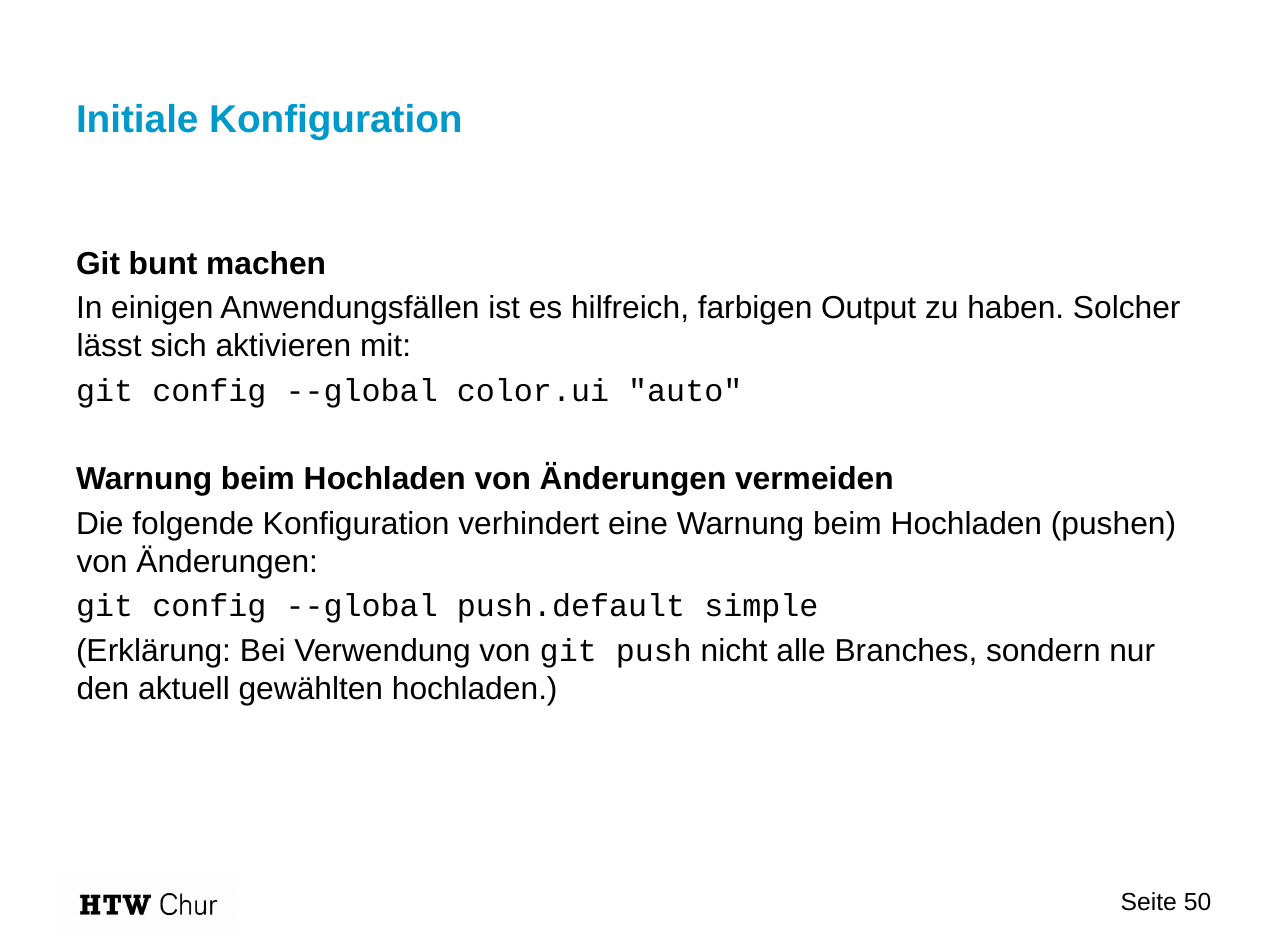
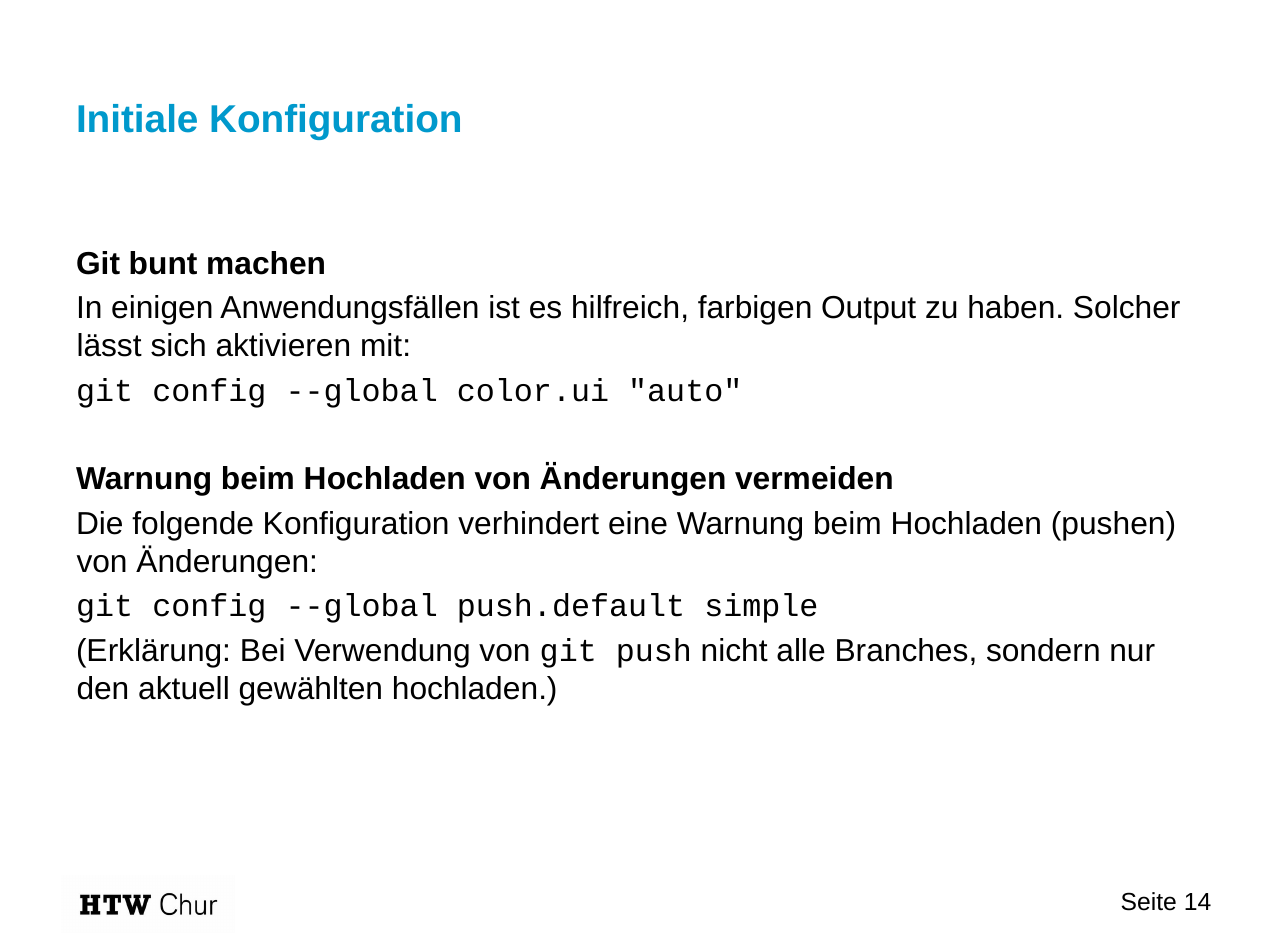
50: 50 -> 14 (1198, 902)
